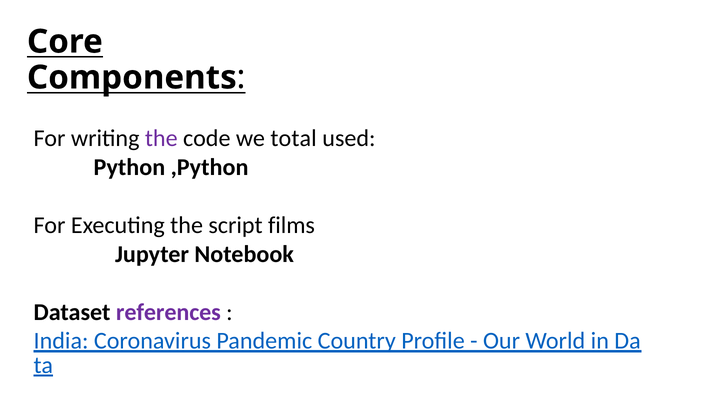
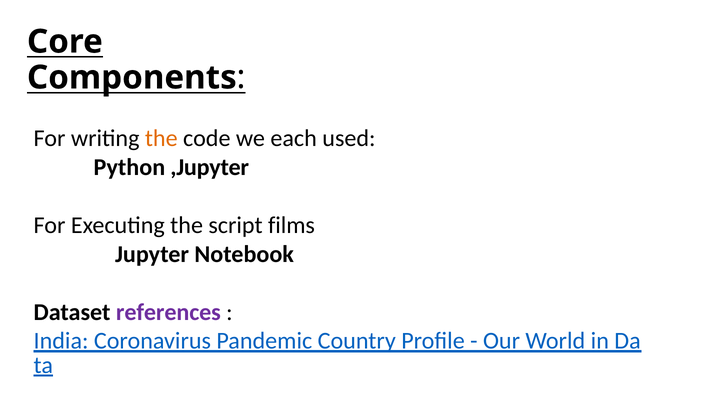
the colour: purple -> orange (161, 138)
total: total -> each (294, 138)
,Python: ,Python -> ,Jupyter (210, 167)
